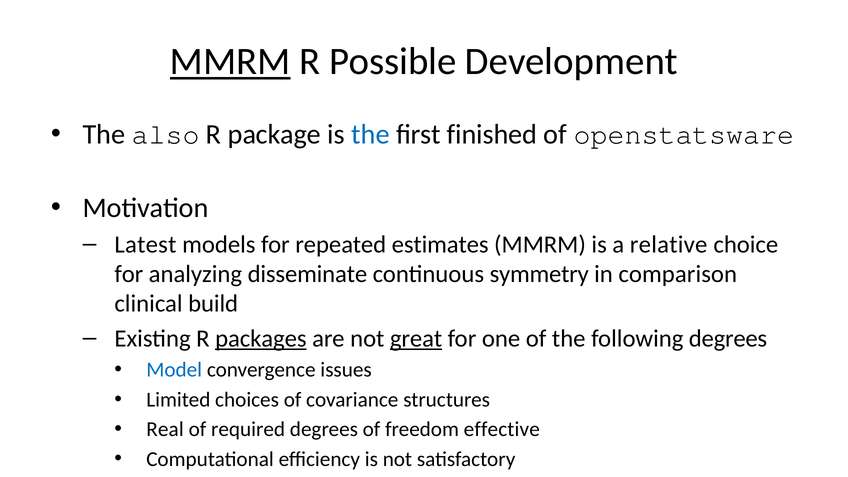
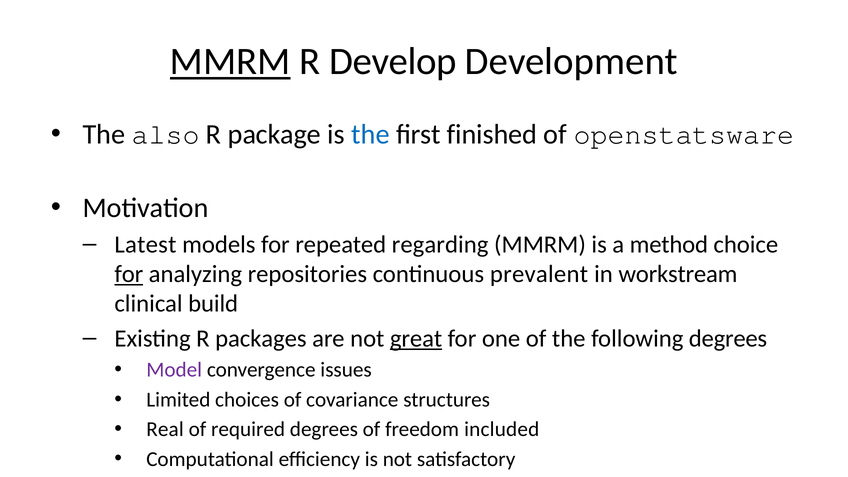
Possible: Possible -> Develop (393, 62)
estimates: estimates -> regarding (440, 244)
relative: relative -> method (669, 244)
for underline: none -> present (129, 274)
disseminate: disseminate -> repositories (307, 274)
symmetry: symmetry -> prevalent (539, 274)
comparison: comparison -> workstream (678, 274)
packages underline: present -> none (261, 338)
Model colour: blue -> purple (174, 370)
effective: effective -> included (502, 429)
